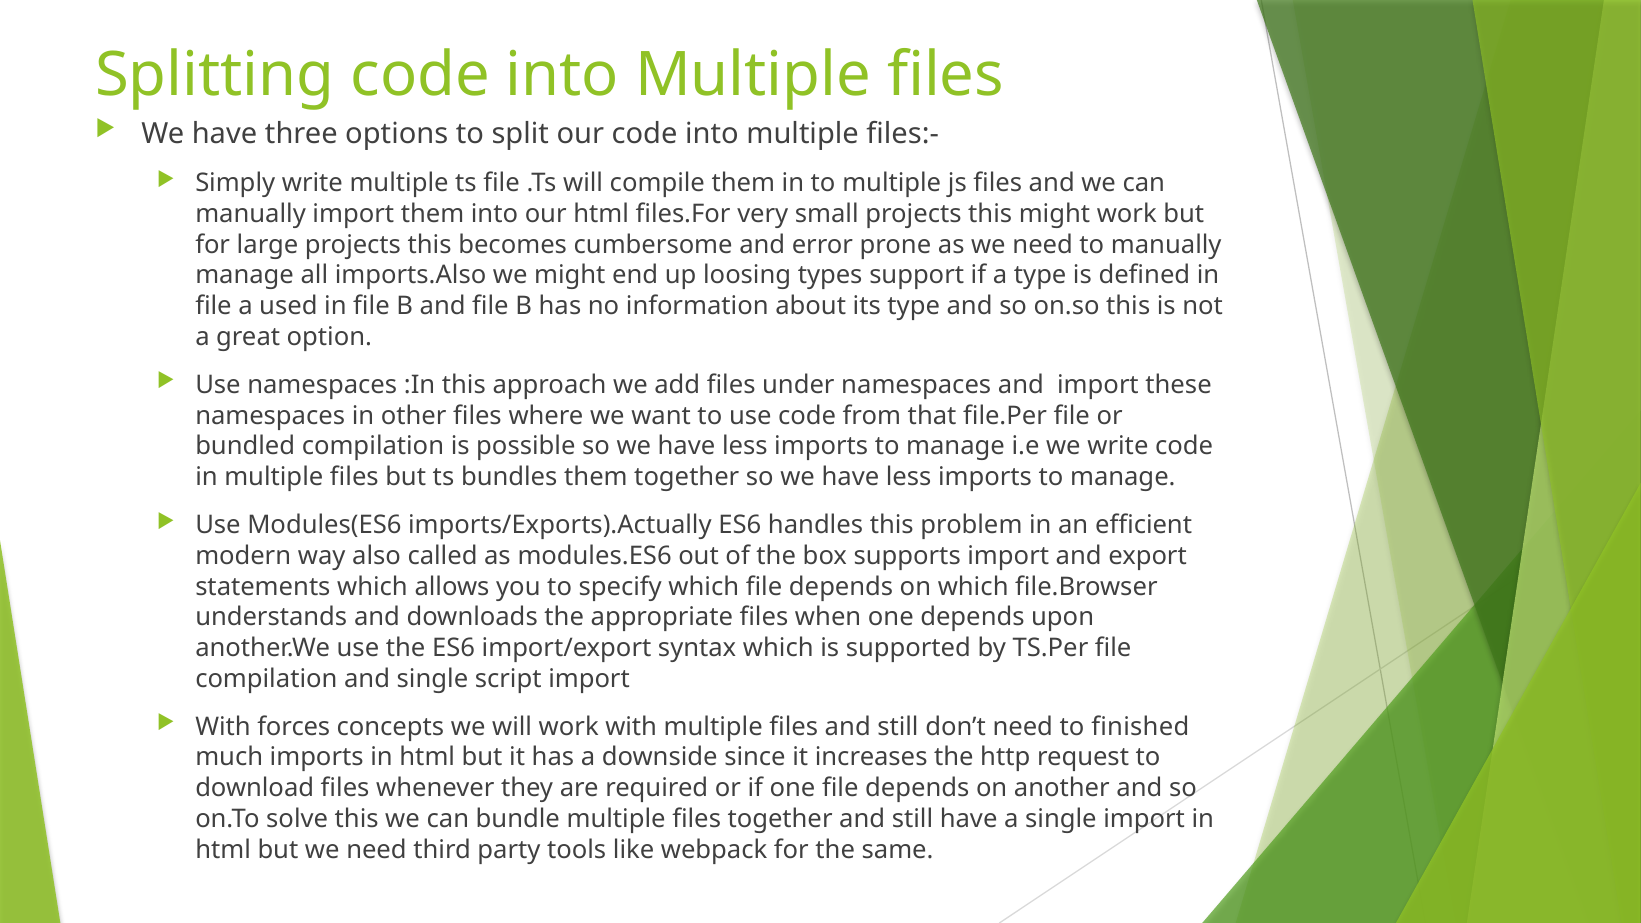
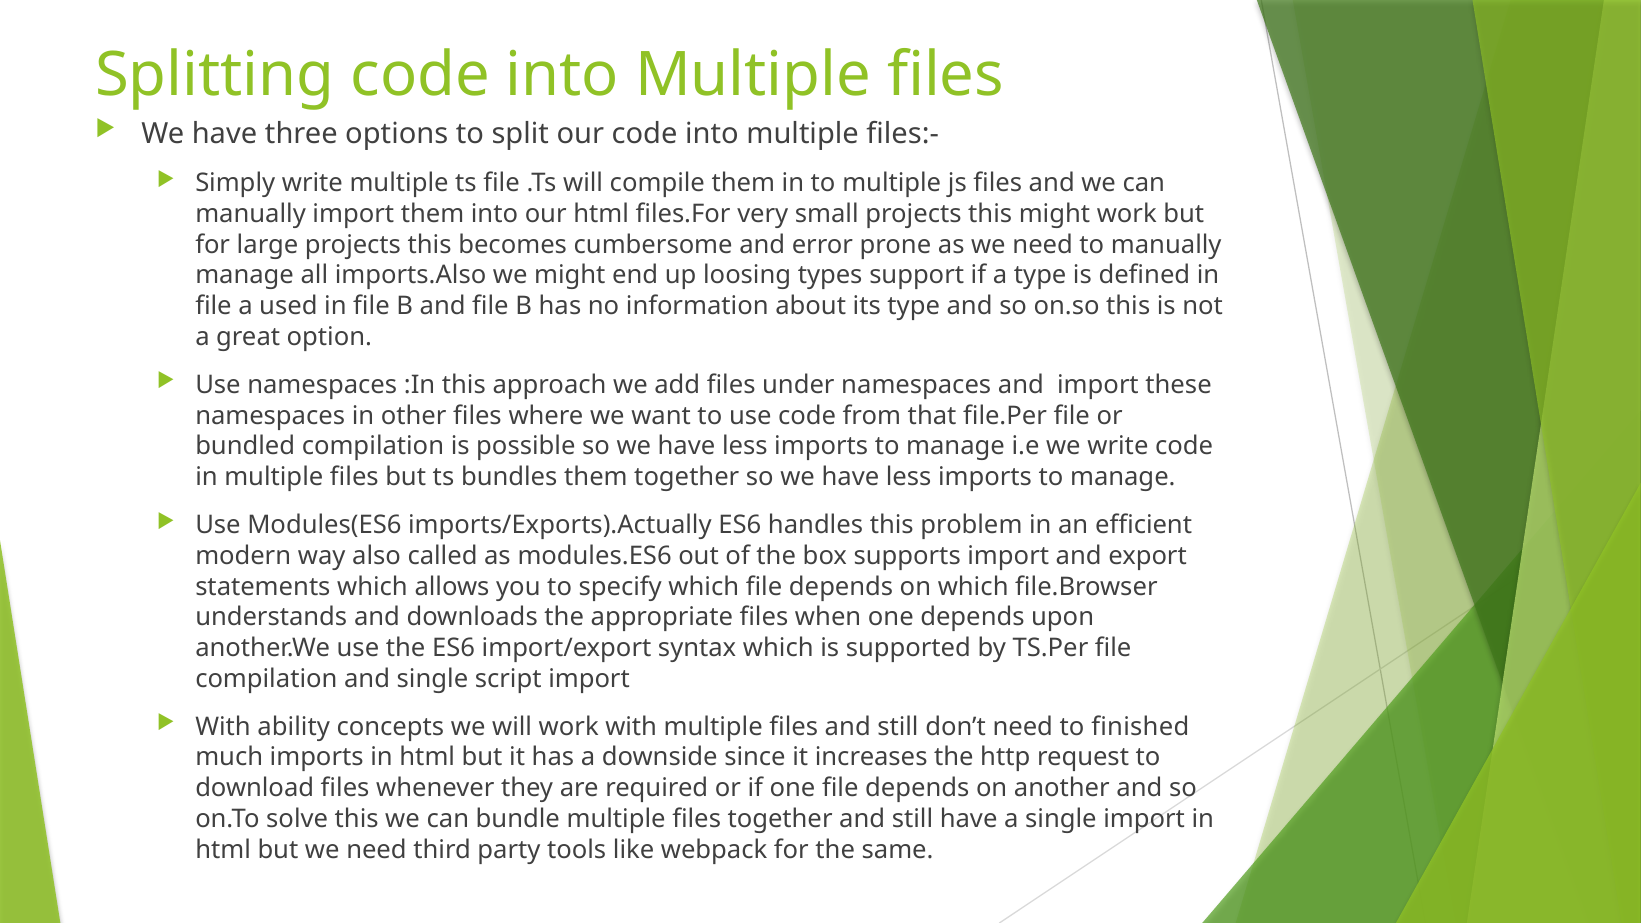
forces: forces -> ability (294, 727)
